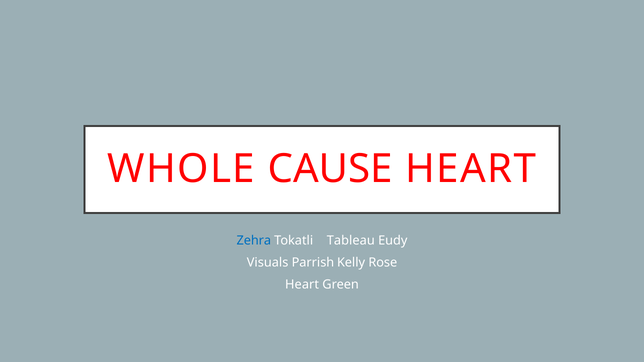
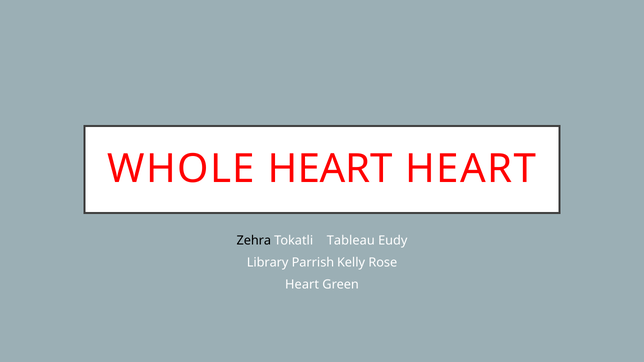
WHOLE CAUSE: CAUSE -> HEART (330, 169)
Zehra colour: blue -> black (254, 241)
Visuals: Visuals -> Library (268, 263)
